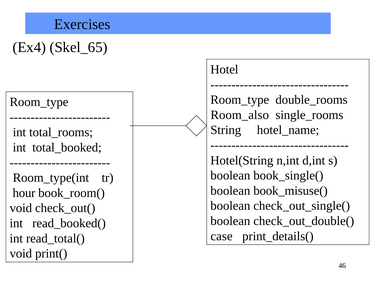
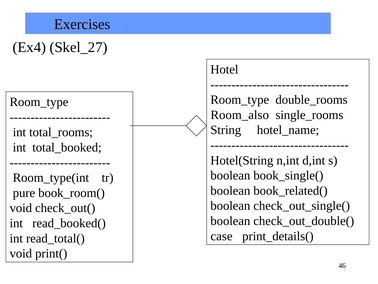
Skel_65: Skel_65 -> Skel_27 (79, 47)
book_misuse(: book_misuse( -> book_related( (291, 190)
hour: hour -> pure (24, 193)
